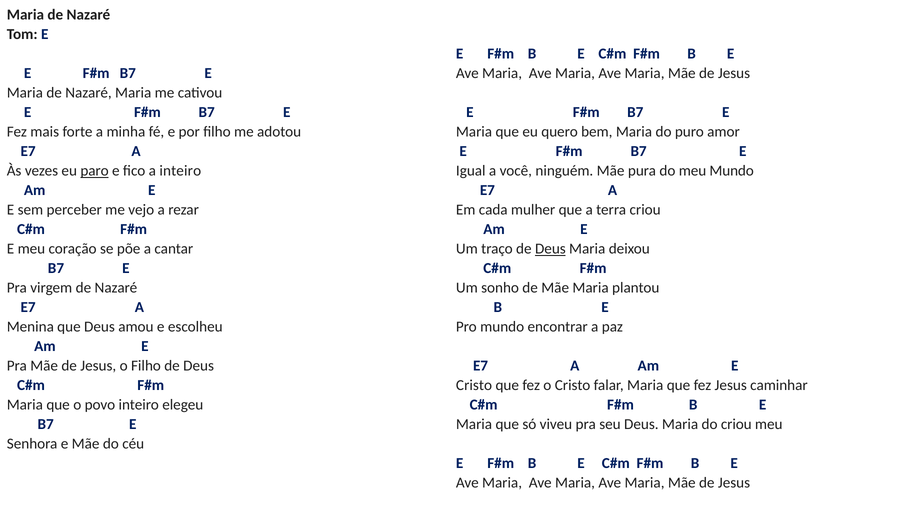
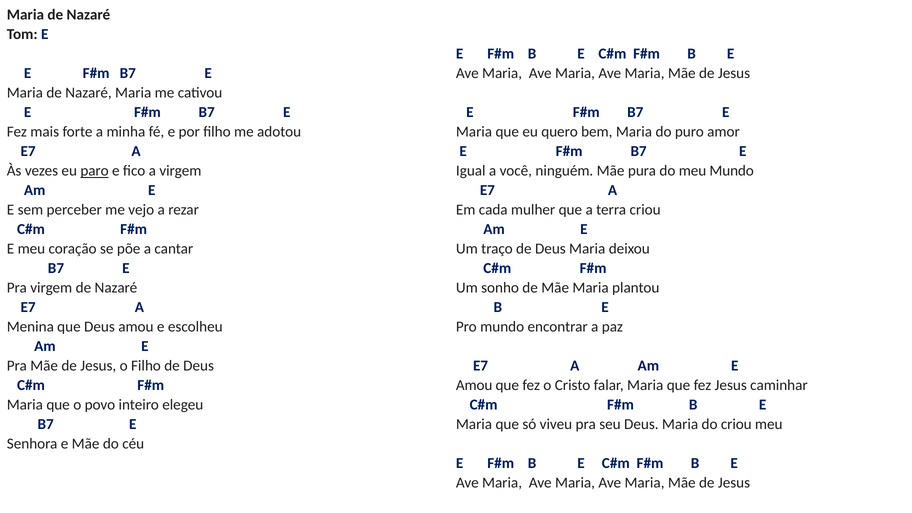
a inteiro: inteiro -> virgem (180, 171)
Deus underline: present -> none (550, 249)
Cristo: Cristo -> Amou (474, 385)
